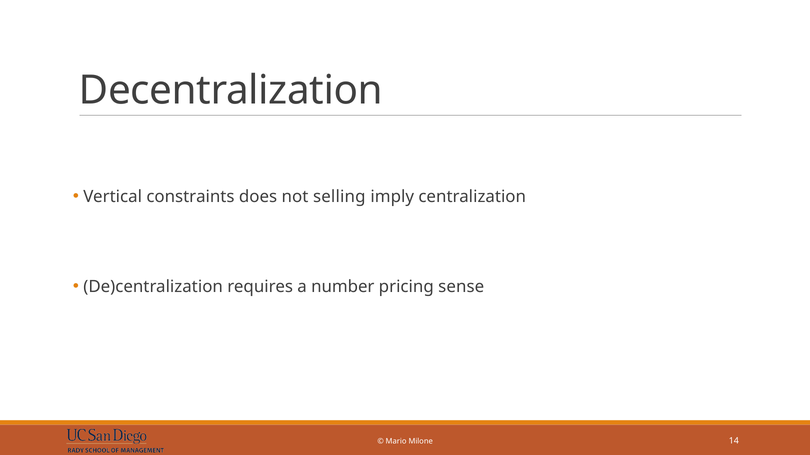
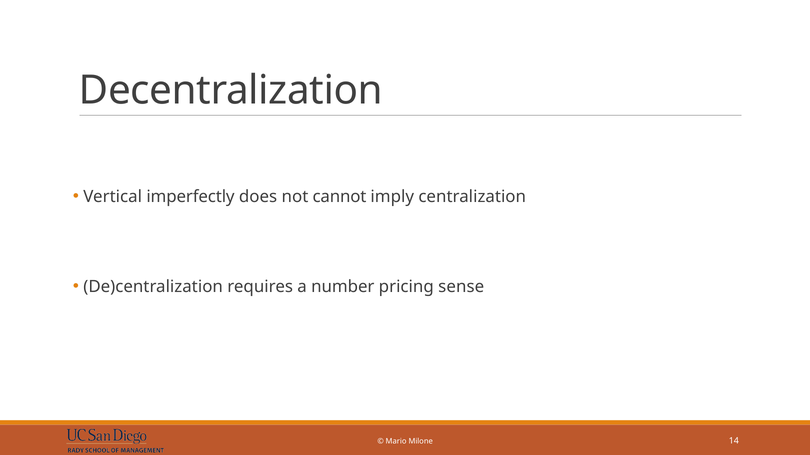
constraints: constraints -> imperfectly (190, 197)
selling: selling -> cannot (339, 197)
